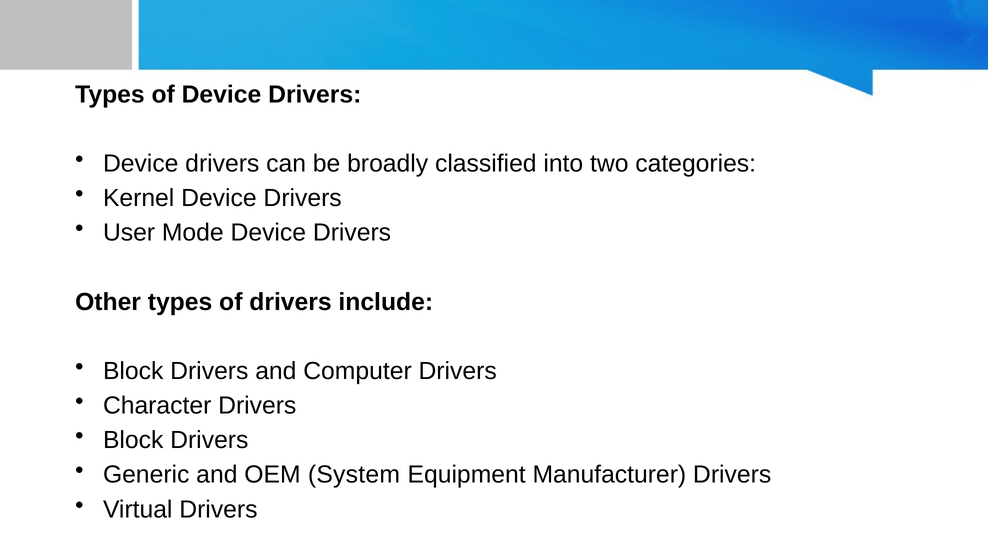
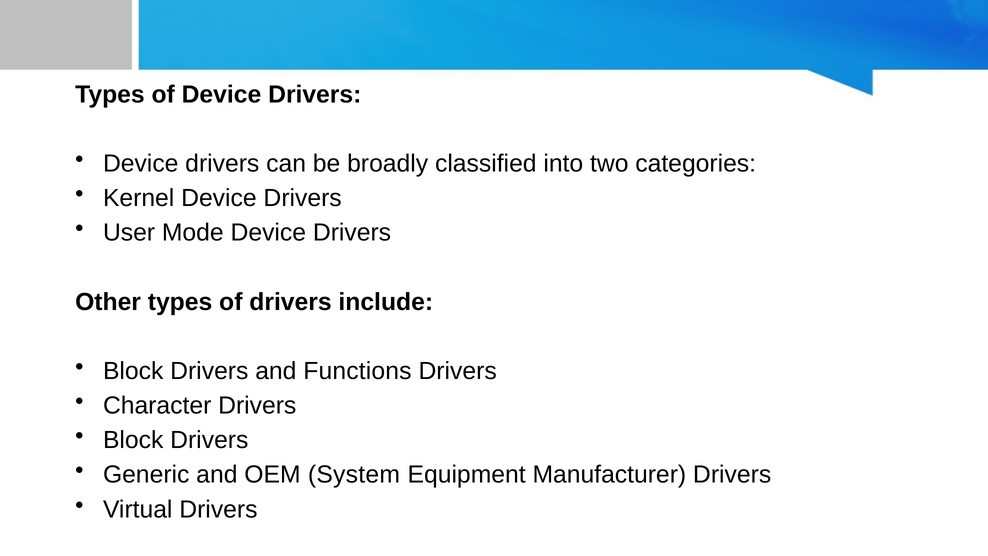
Computer: Computer -> Functions (357, 371)
